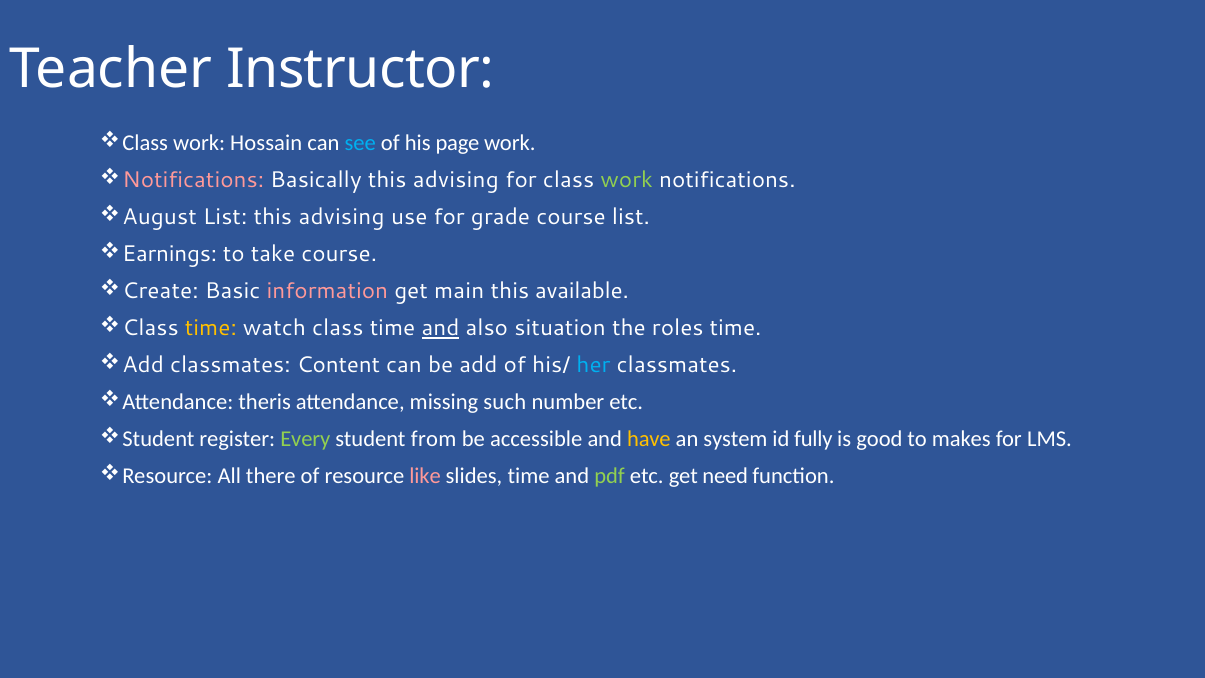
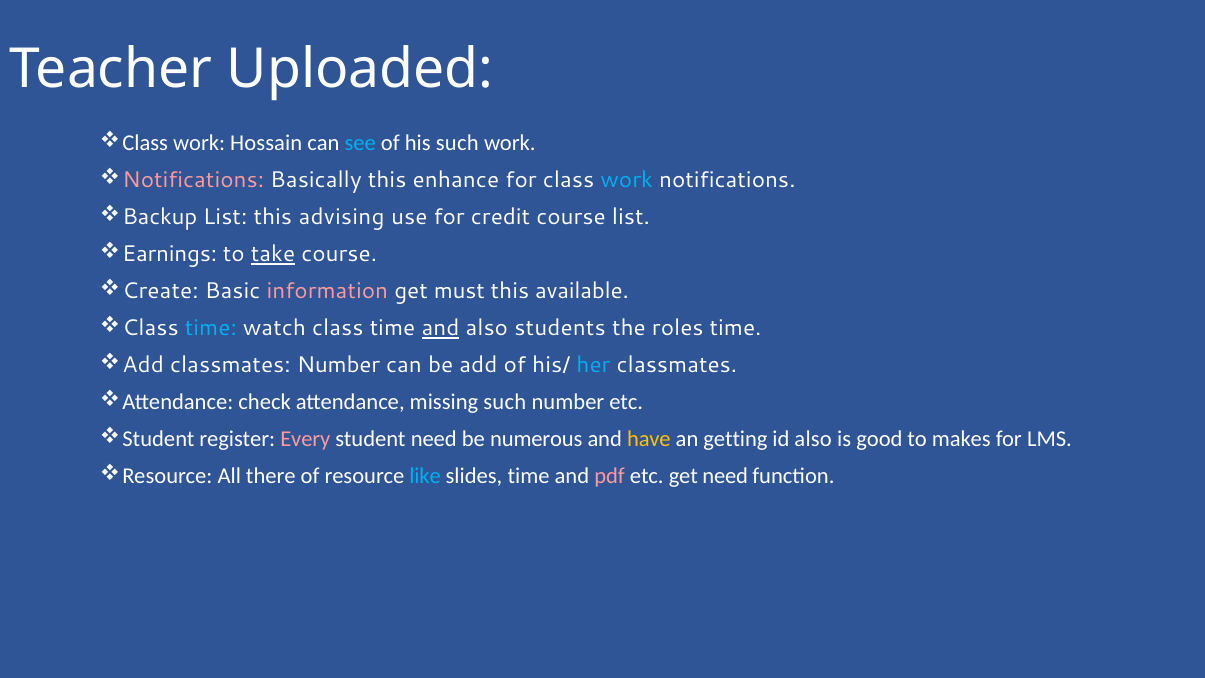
Instructor: Instructor -> Uploaded (360, 69)
his page: page -> such (457, 143)
Basically this advising: advising -> enhance (456, 180)
work colour: light green -> light blue (627, 180)
August: August -> Backup (160, 217)
grade: grade -> credit (501, 217)
take underline: none -> present (273, 254)
main: main -> must (459, 291)
time colour: yellow -> light blue (211, 328)
situation: situation -> students (560, 328)
classmates Content: Content -> Number (338, 365)
theris: theris -> check (265, 402)
Every colour: light green -> pink (305, 439)
student from: from -> need (434, 439)
accessible: accessible -> numerous (536, 439)
system: system -> getting (735, 439)
id fully: fully -> also (813, 439)
like colour: pink -> light blue (425, 476)
pdf colour: light green -> pink (610, 476)
